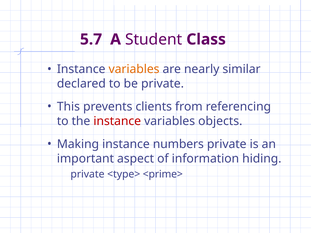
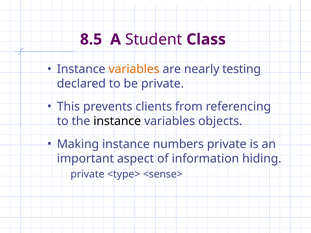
5.7: 5.7 -> 8.5 (91, 39)
similar: similar -> testing (242, 69)
instance colour: red -> black (117, 121)
<prime>: <prime> -> <sense> (163, 174)
